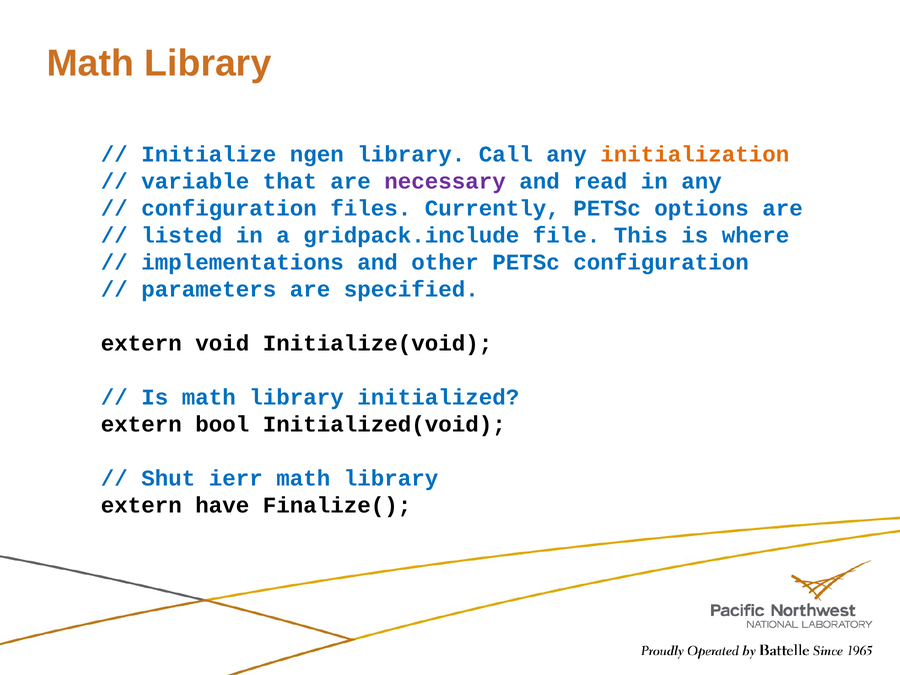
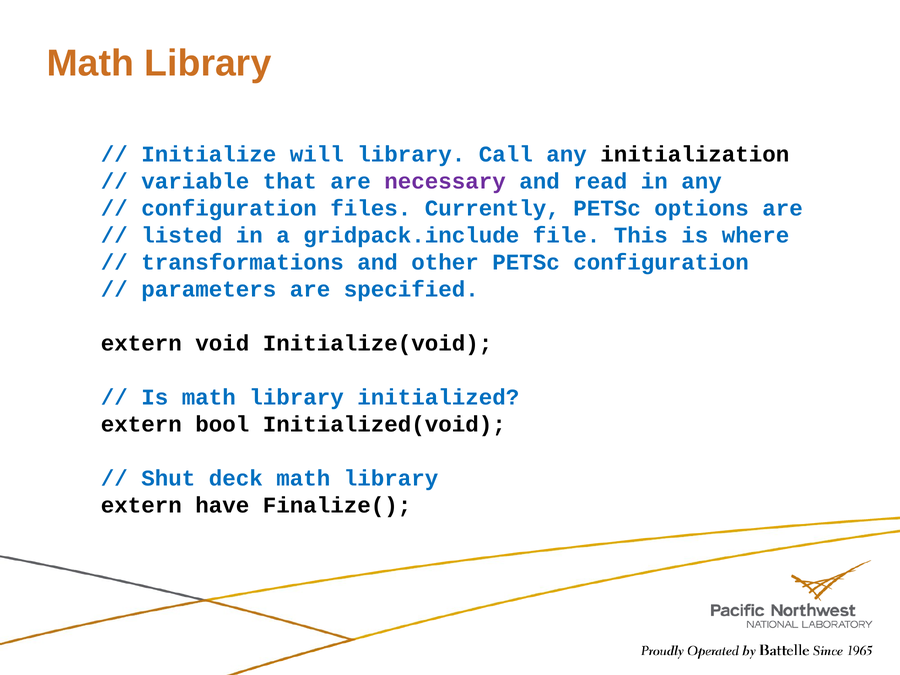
ngen: ngen -> will (317, 154)
initialization colour: orange -> black (695, 154)
implementations: implementations -> transformations (243, 262)
ierr: ierr -> deck (236, 478)
